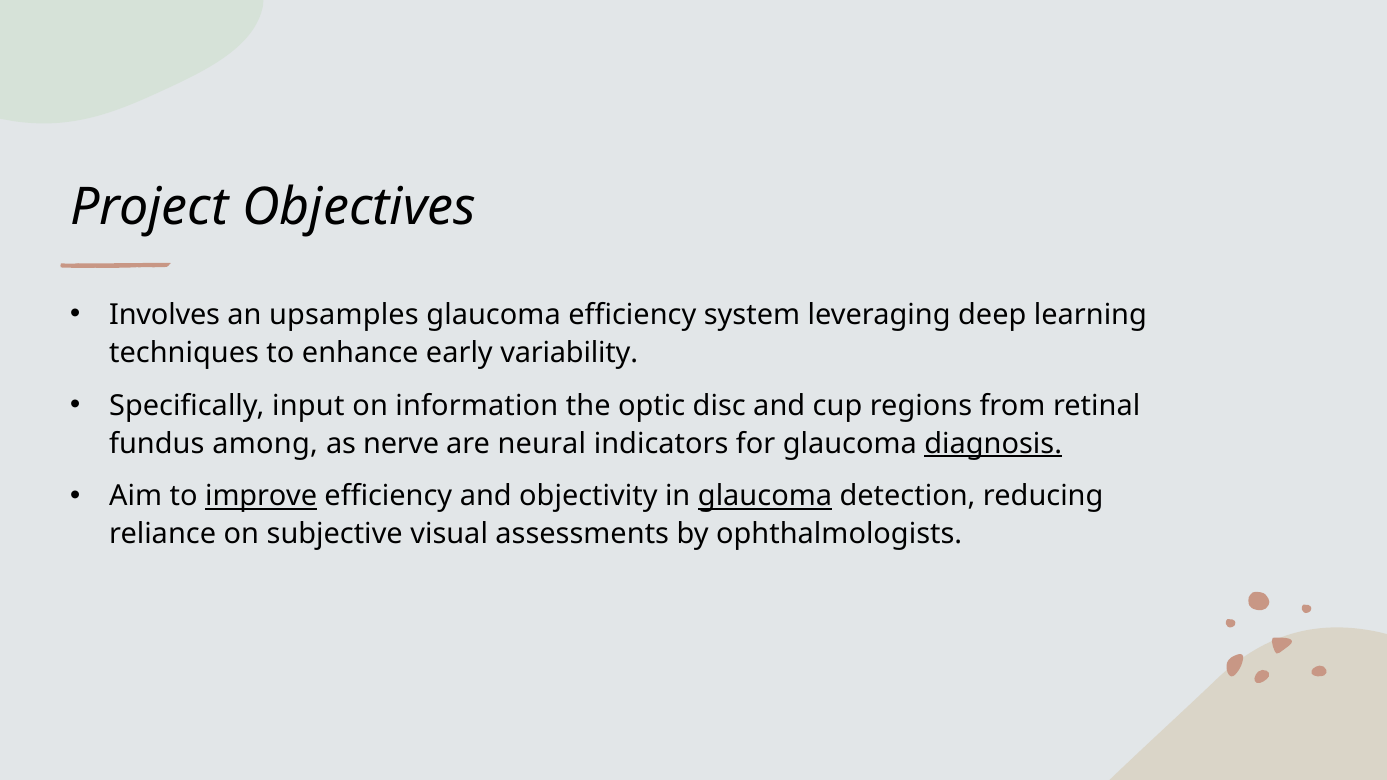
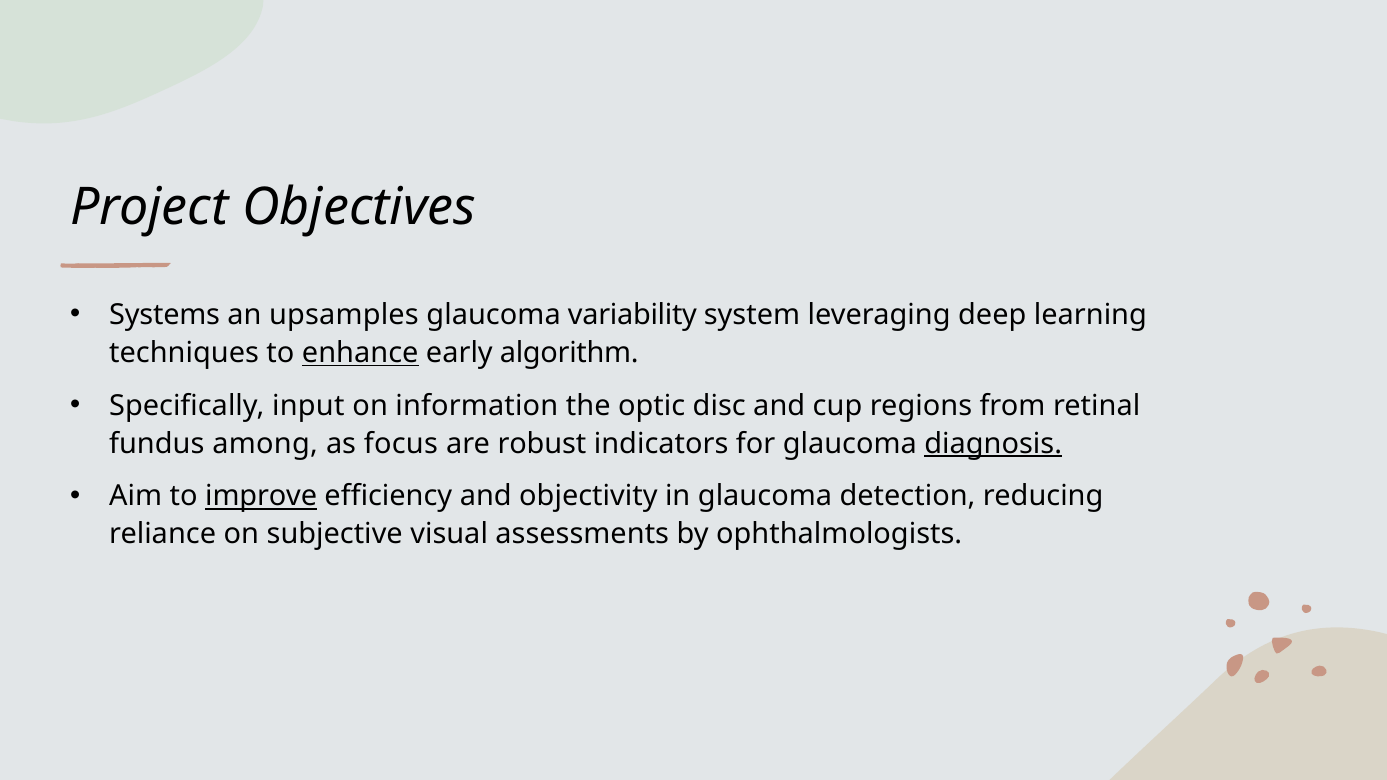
Involves: Involves -> Systems (165, 315)
glaucoma efficiency: efficiency -> variability (632, 315)
enhance underline: none -> present (360, 353)
variability: variability -> algorithm (569, 353)
nerve: nerve -> focus (401, 444)
neural: neural -> robust (542, 444)
glaucoma underline: present -> none (765, 496)
